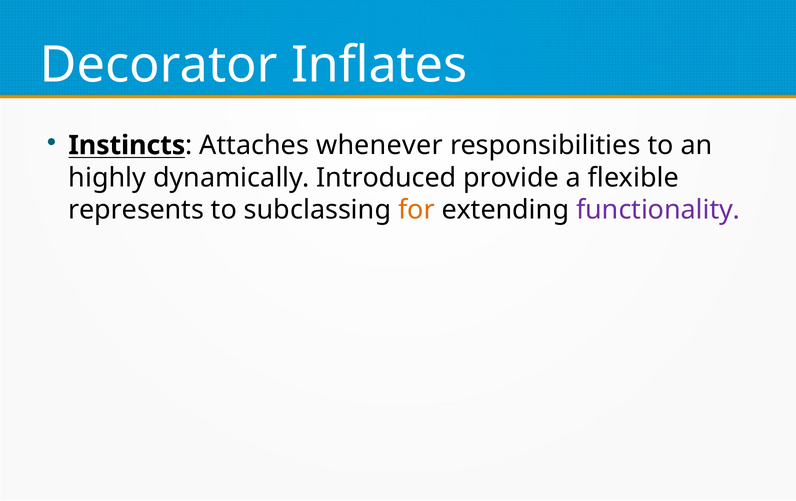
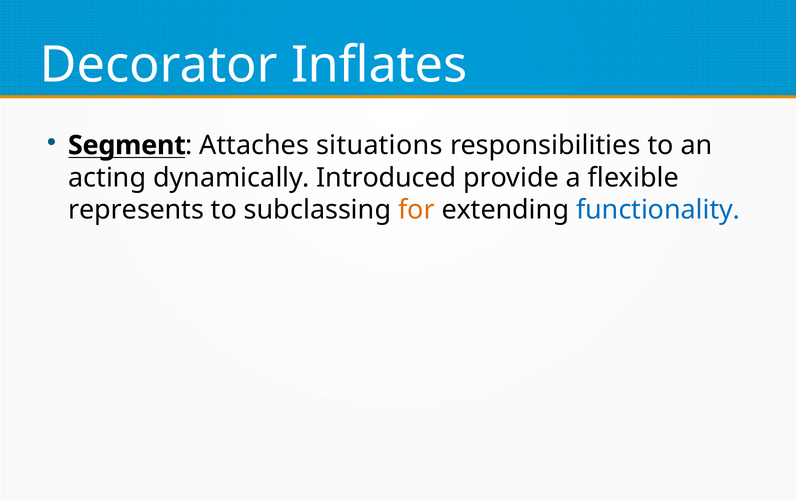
Instincts: Instincts -> Segment (127, 145)
whenever: whenever -> situations (379, 145)
highly: highly -> acting (107, 178)
functionality colour: purple -> blue (658, 210)
